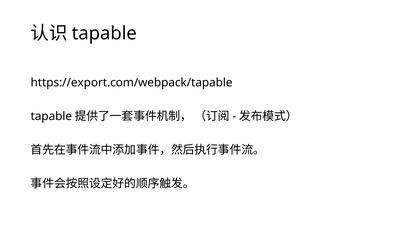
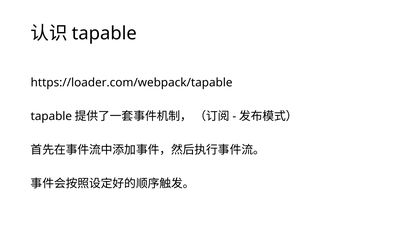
https://export.com/webpack/tapable: https://export.com/webpack/tapable -> https://loader.com/webpack/tapable (132, 83)
